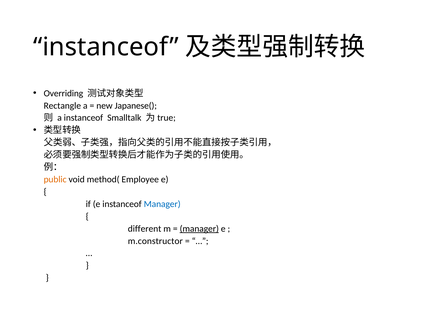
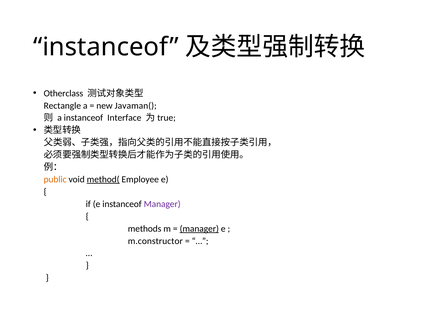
Overriding: Overriding -> Otherclass (63, 94)
Japanese(: Japanese( -> Javaman( (136, 106)
Smalltalk: Smalltalk -> Interface (124, 118)
method( underline: none -> present (103, 180)
Manager colour: blue -> purple (162, 205)
different: different -> methods (145, 229)
